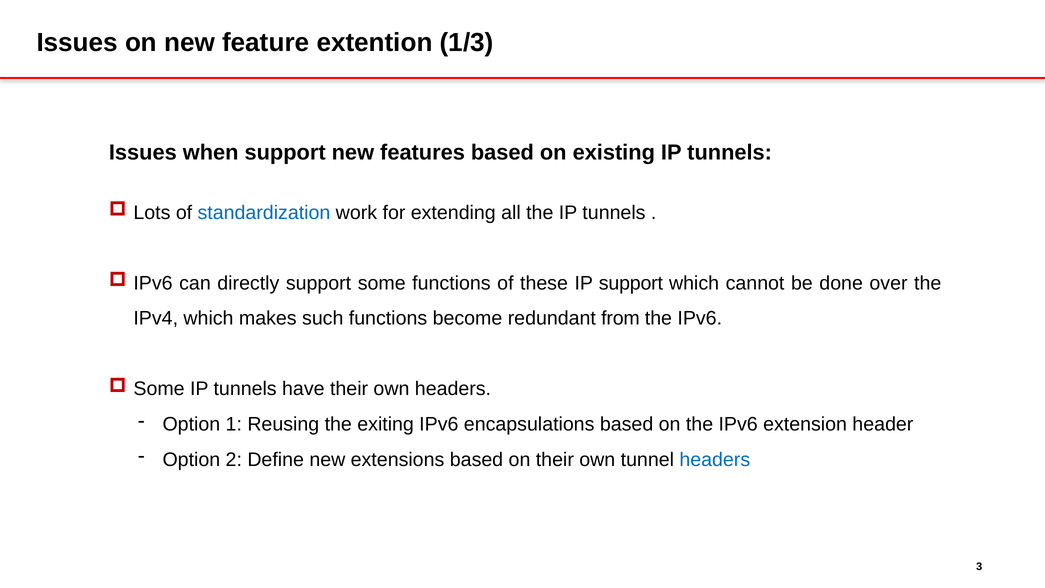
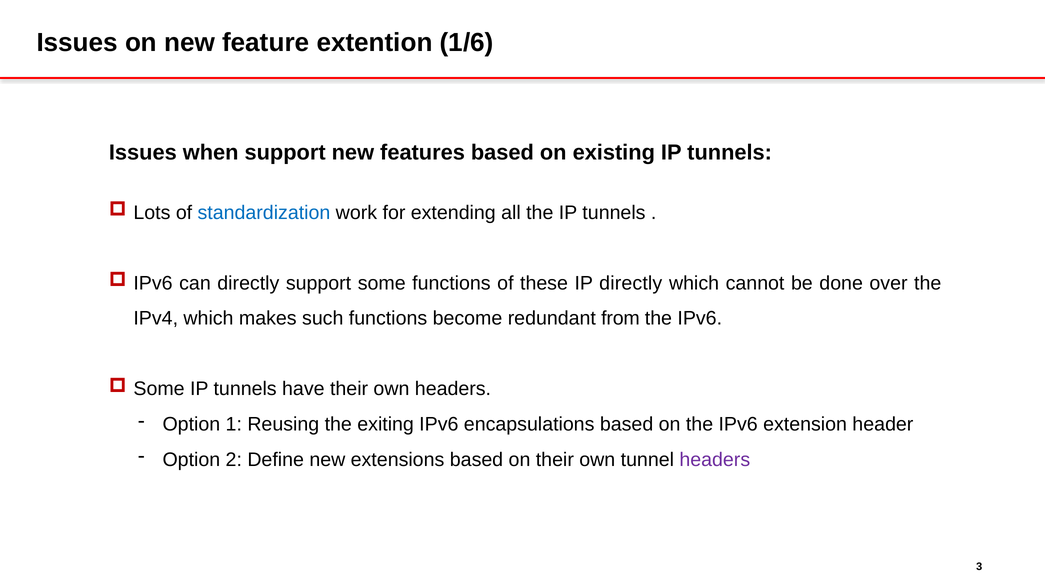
1/3: 1/3 -> 1/6 (467, 43)
IP support: support -> directly (631, 283)
headers colour: blue -> purple (715, 460)
